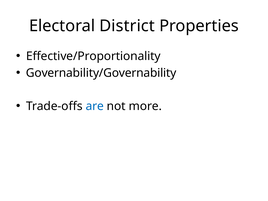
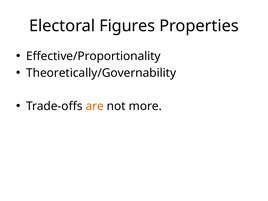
District: District -> Figures (127, 26)
Governability/Governability: Governability/Governability -> Theoretically/Governability (101, 73)
are colour: blue -> orange (95, 106)
